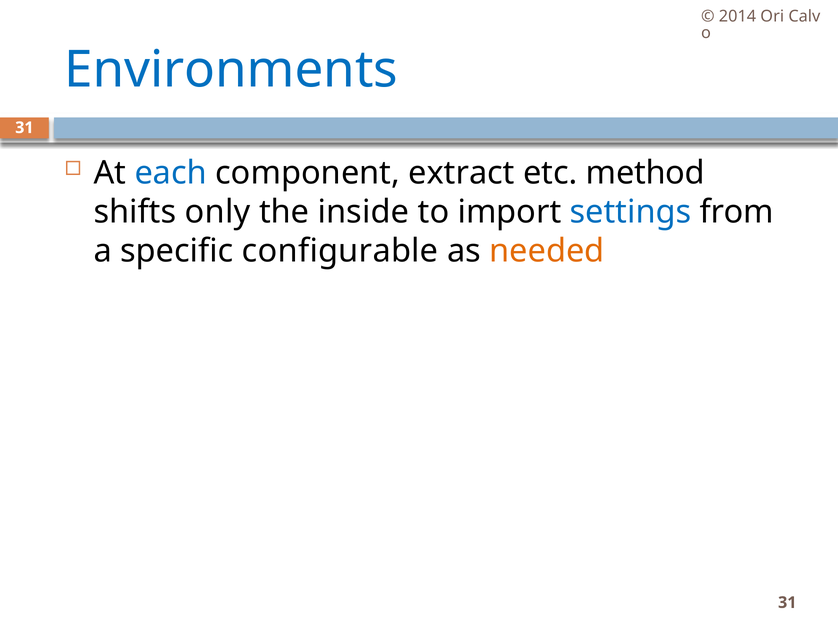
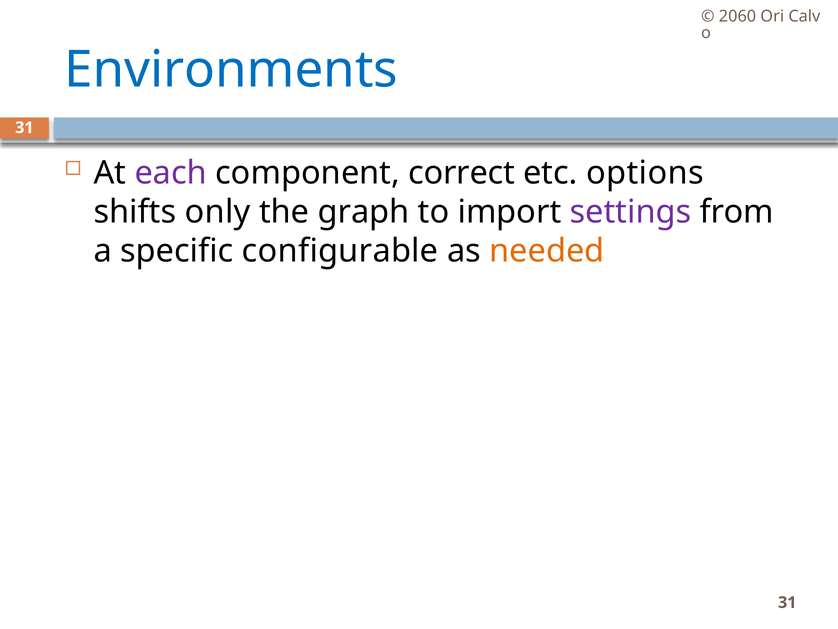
2014: 2014 -> 2060 (738, 17)
each colour: blue -> purple (171, 173)
extract: extract -> correct (462, 173)
method: method -> options (645, 173)
inside: inside -> graph (364, 212)
settings colour: blue -> purple (631, 212)
